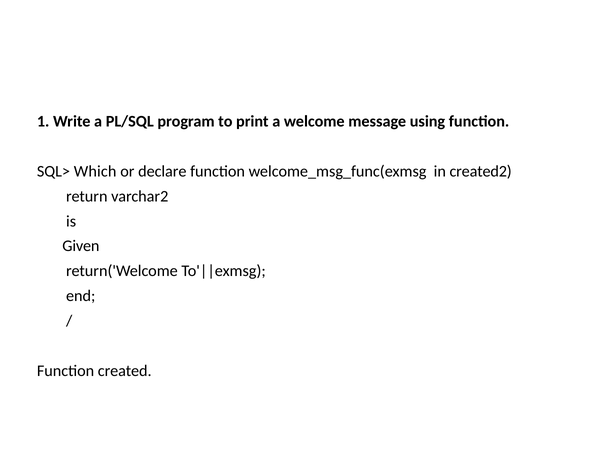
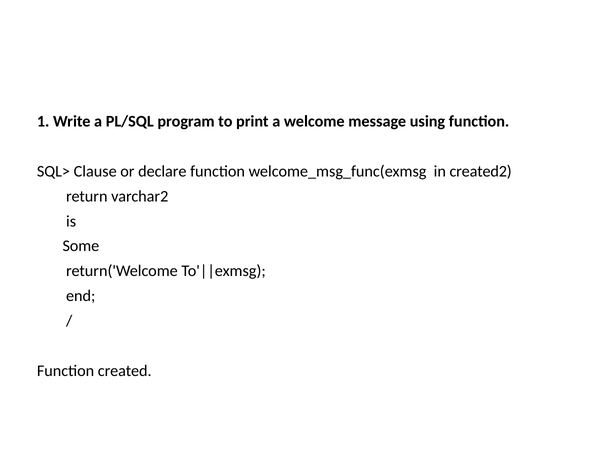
Which: Which -> Clause (95, 171)
Given: Given -> Some (81, 246)
